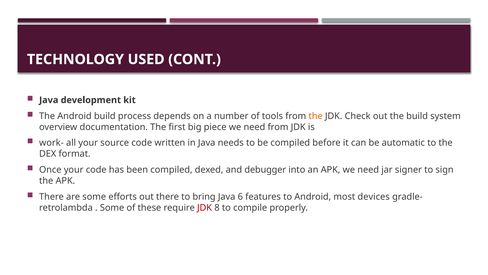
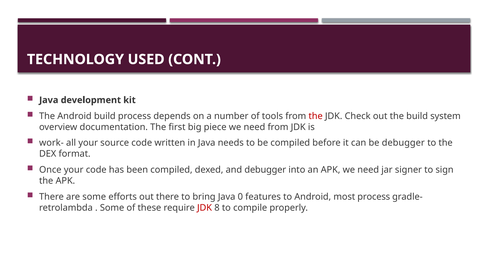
the colour: orange -> red (316, 116)
be automatic: automatic -> debugger (403, 143)
6: 6 -> 0 (240, 196)
most devices: devices -> process (374, 196)
